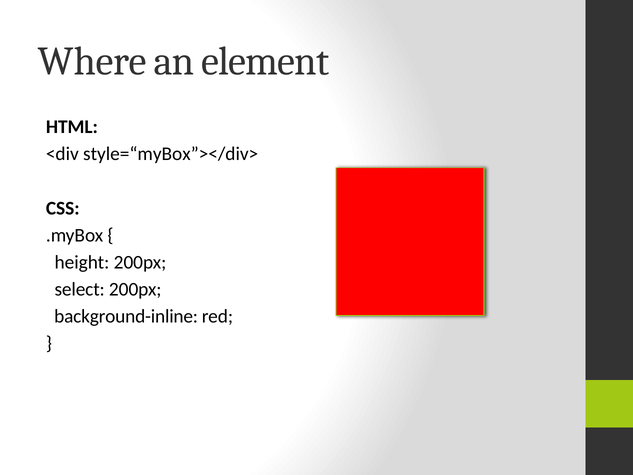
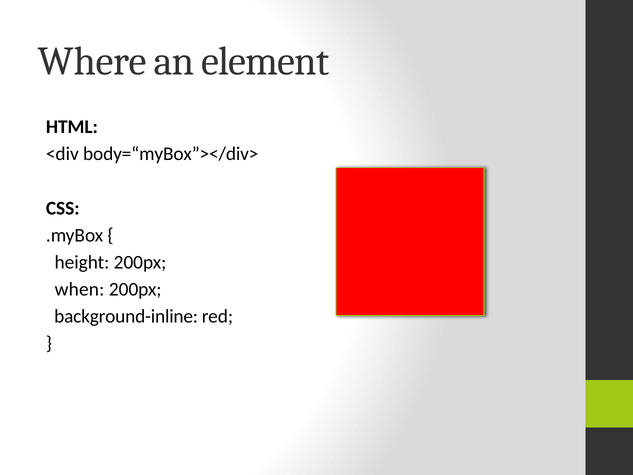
style=“myBox”></div>: style=“myBox”></div> -> body=“myBox”></div> (171, 154)
select: select -> when (79, 289)
